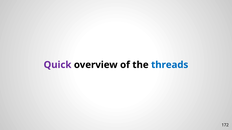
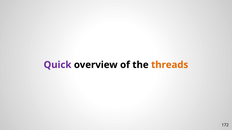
threads colour: blue -> orange (170, 65)
